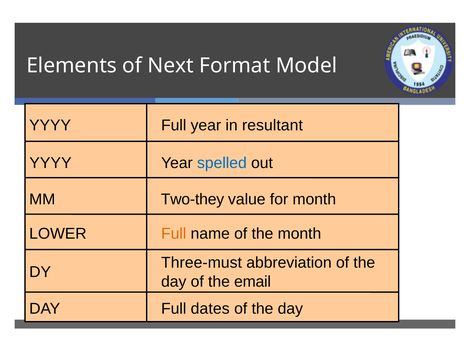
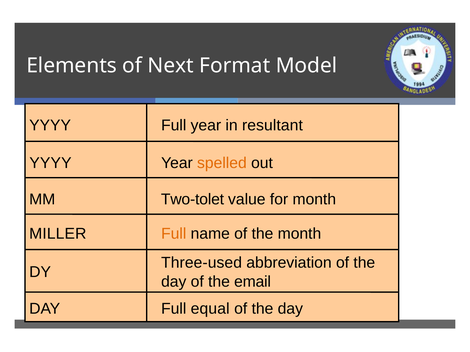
spelled colour: blue -> orange (222, 163)
Two-they: Two-they -> Two-tolet (193, 200)
LOWER: LOWER -> MILLER (58, 234)
Three-must: Three-must -> Three-used (202, 263)
dates: dates -> equal (210, 309)
